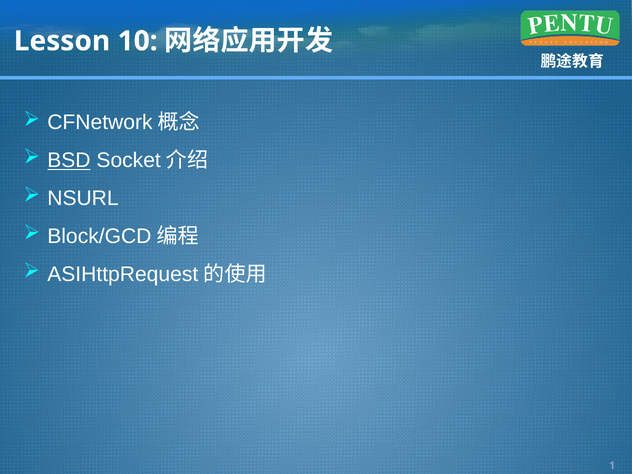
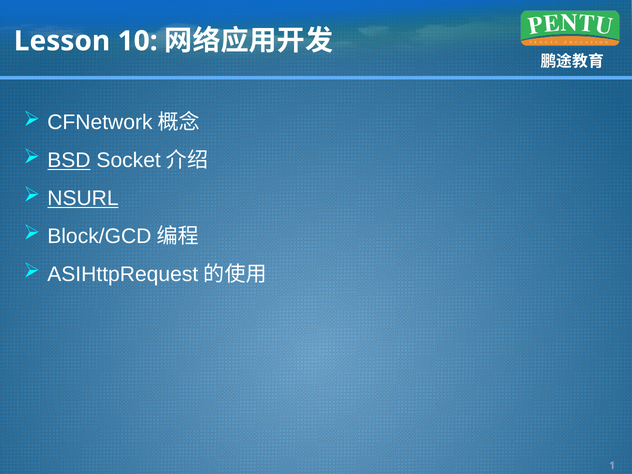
NSURL underline: none -> present (83, 198)
